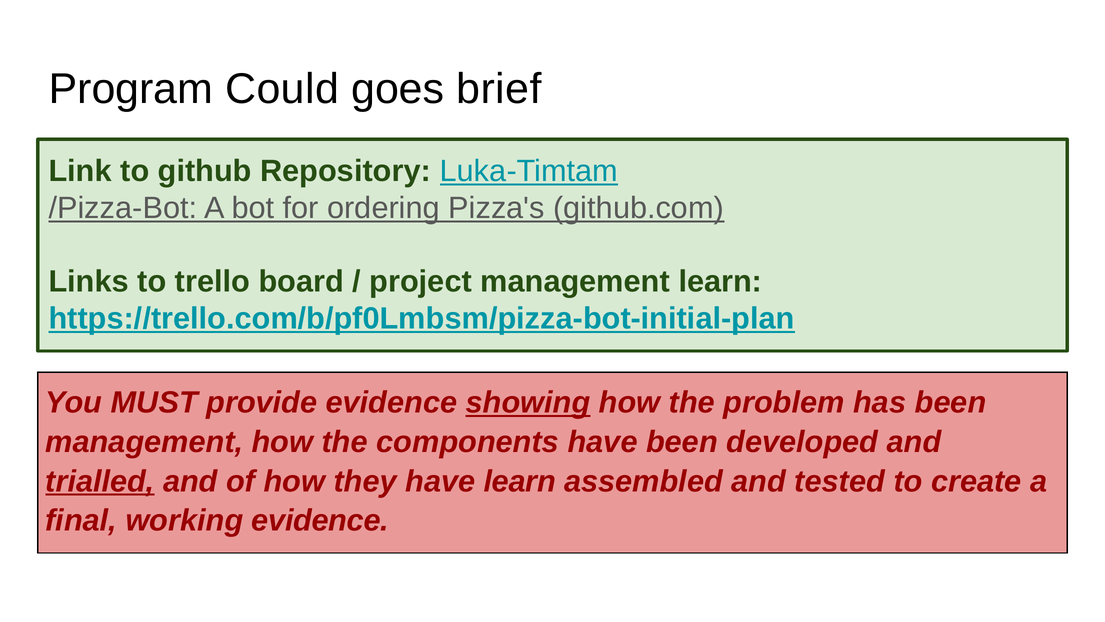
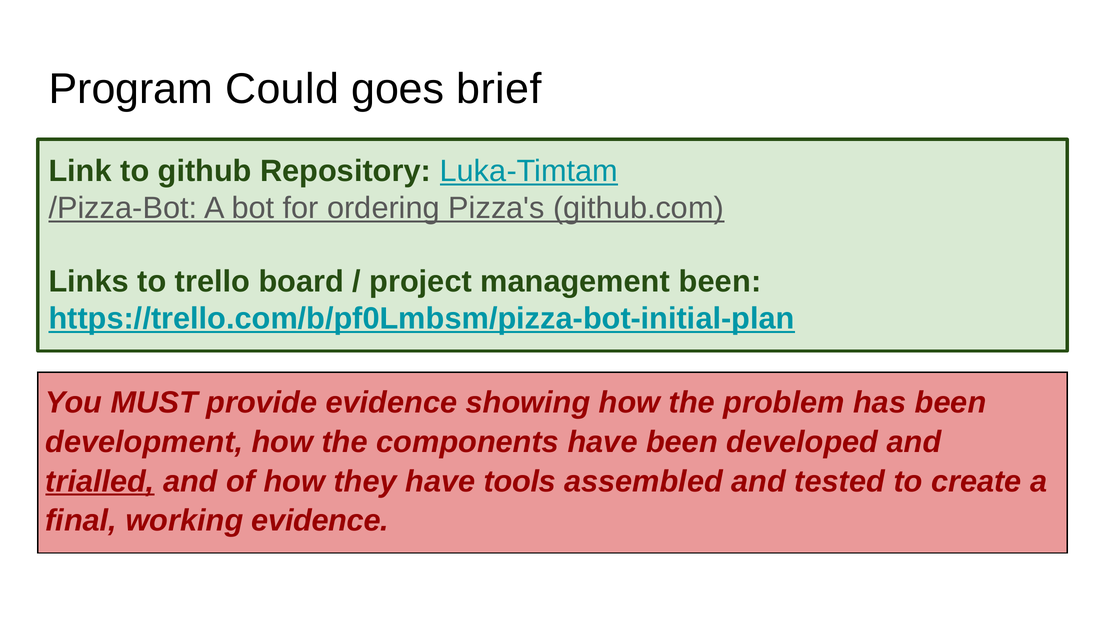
management learn: learn -> been (720, 281)
showing underline: present -> none (528, 402)
management: management -> development (144, 442)
have learn: learn -> tools (520, 481)
